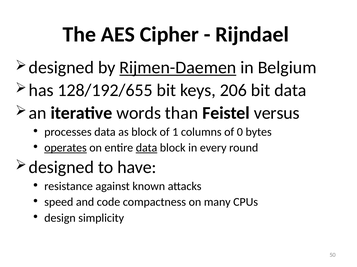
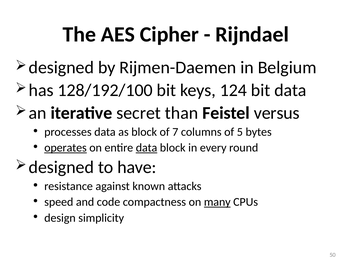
Rijmen-Daemen underline: present -> none (178, 68)
128/192/655: 128/192/655 -> 128/192/100 (105, 91)
206: 206 -> 124 (233, 91)
words: words -> secret (139, 113)
1: 1 -> 7 (175, 132)
0: 0 -> 5 (240, 132)
many underline: none -> present (217, 203)
